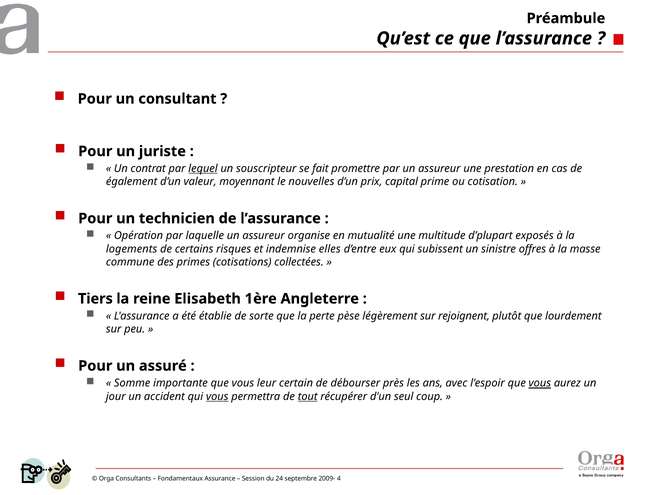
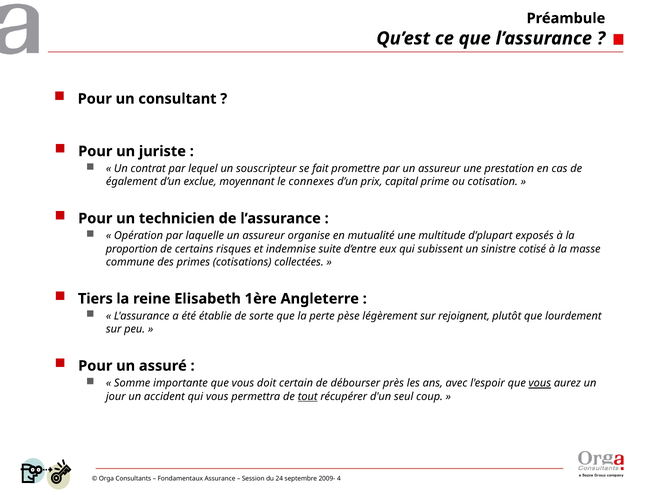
lequel underline: present -> none (203, 168)
valeur: valeur -> exclue (200, 182)
nouvelles: nouvelles -> connexes (311, 182)
logements: logements -> proportion (132, 249)
elles: elles -> suite (330, 249)
offres: offres -> cotisé (532, 249)
leur: leur -> doit (267, 383)
vous underline: present -> none (217, 396)
